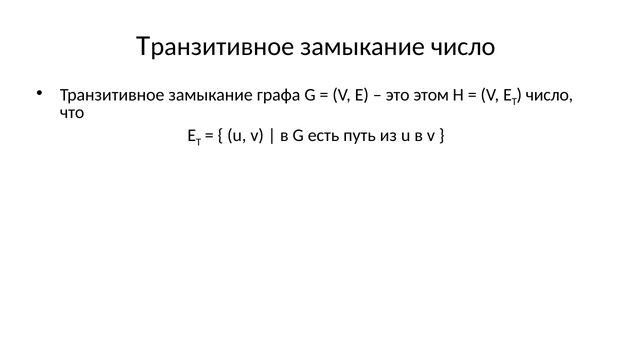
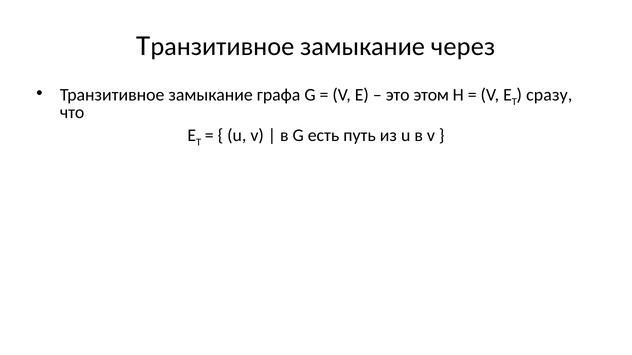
замыкание число: число -> через (463, 47)
число: число -> сразу (549, 95)
